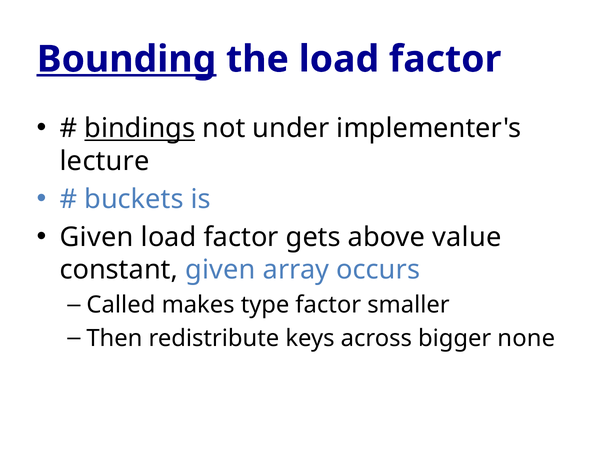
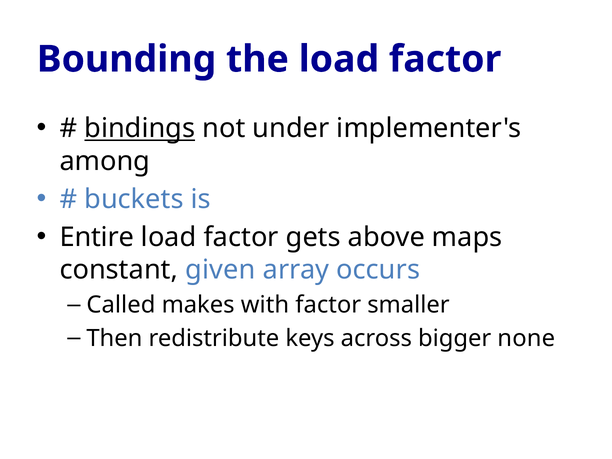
Bounding underline: present -> none (126, 59)
lecture: lecture -> among (105, 161)
Given: Given -> Entire (97, 237)
value: value -> maps (467, 237)
type: type -> with (265, 305)
